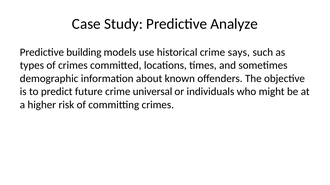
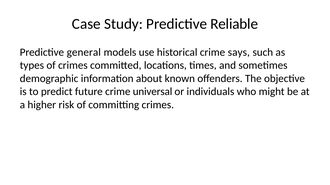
Analyze: Analyze -> Reliable (234, 24)
building: building -> general (84, 52)
